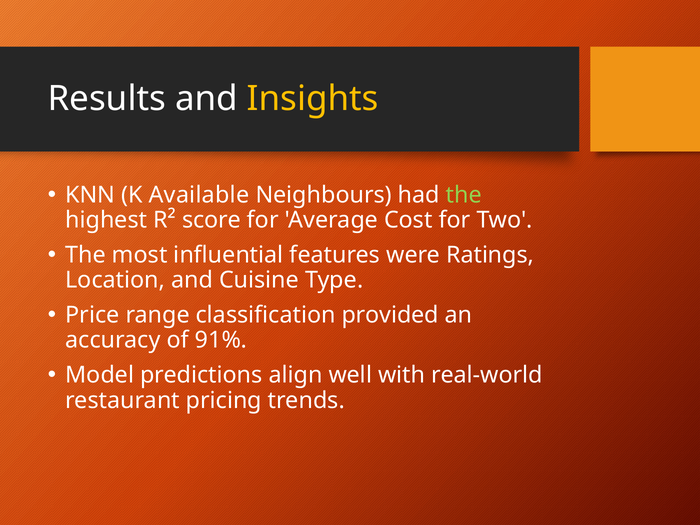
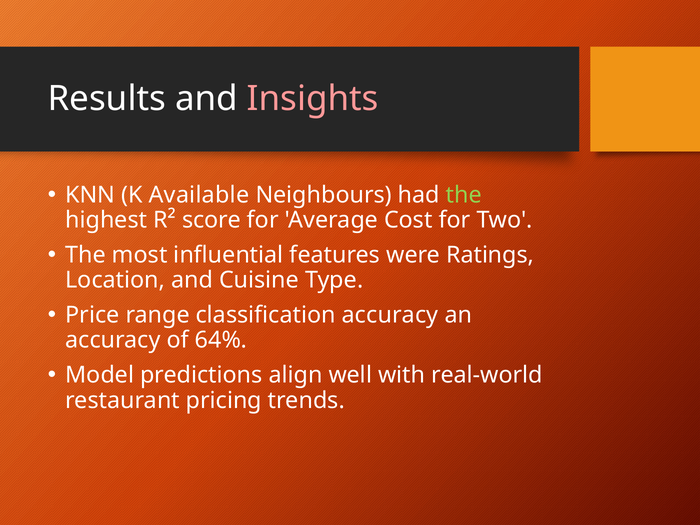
Insights colour: yellow -> pink (313, 99)
classification provided: provided -> accuracy (390, 315)
91%: 91% -> 64% (221, 340)
